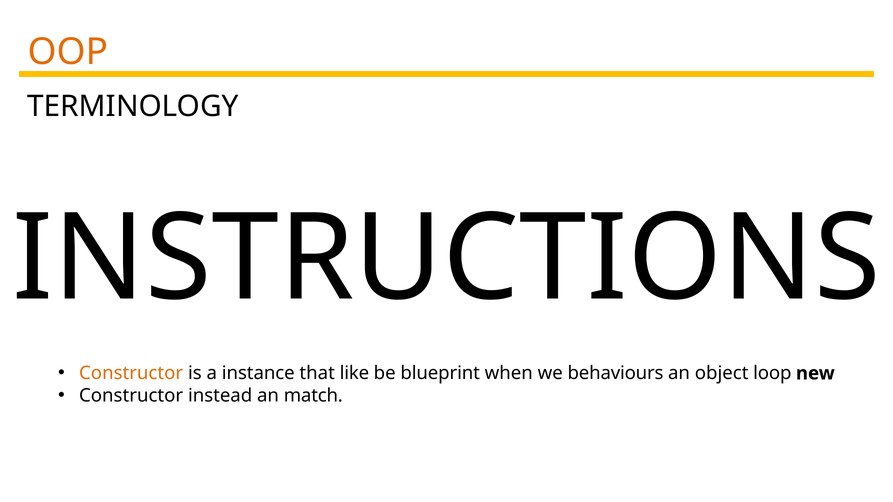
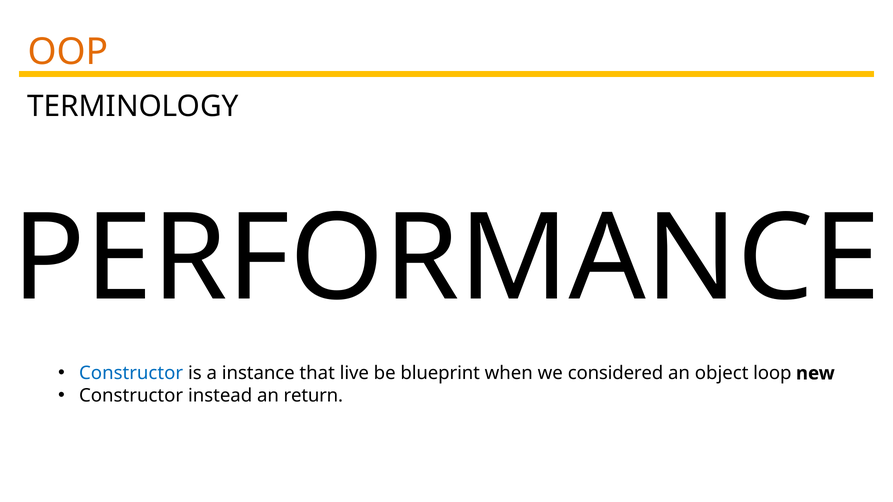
INSTRUCTIONS: INSTRUCTIONS -> PERFORMANCE (447, 259)
Constructor colour: orange -> blue (131, 373)
like: like -> live (354, 373)
behaviours: behaviours -> considered (616, 373)
match: match -> return (313, 396)
